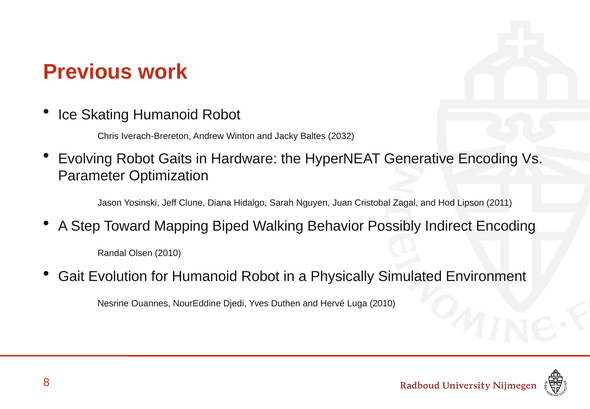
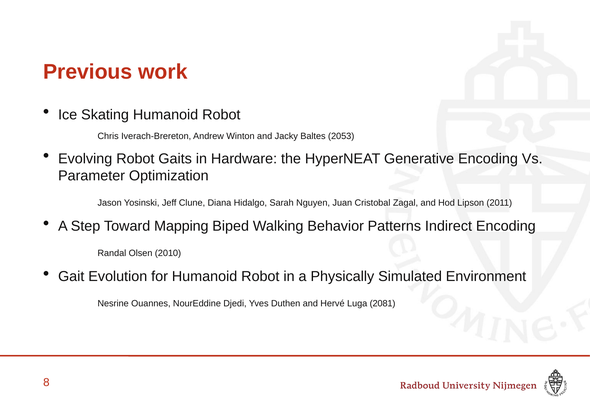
2032: 2032 -> 2053 (341, 136)
Possibly: Possibly -> Patterns (394, 226)
Luga 2010: 2010 -> 2081 (383, 303)
